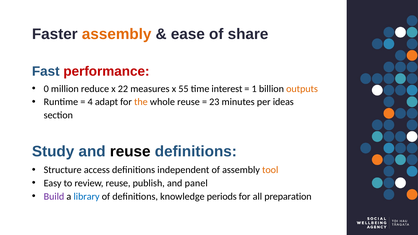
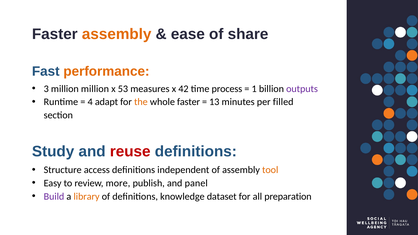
performance colour: red -> orange (106, 71)
0: 0 -> 3 (46, 89)
million reduce: reduce -> million (95, 89)
22: 22 -> 53 (123, 89)
55: 55 -> 42 (183, 89)
interest: interest -> process (227, 89)
outputs colour: orange -> purple (302, 89)
whole reuse: reuse -> faster (189, 102)
23: 23 -> 13 (214, 102)
ideas: ideas -> filled (283, 102)
reuse colour: black -> red (130, 152)
review reuse: reuse -> more (118, 183)
library colour: blue -> orange (87, 196)
periods: periods -> dataset (222, 196)
